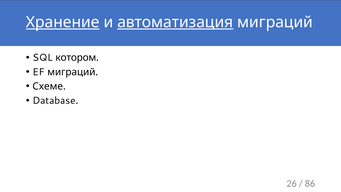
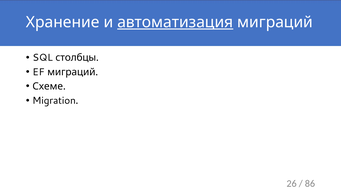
Хранение underline: present -> none (63, 22)
котором: котором -> столбцы (77, 58)
Database: Database -> Migration (54, 101)
